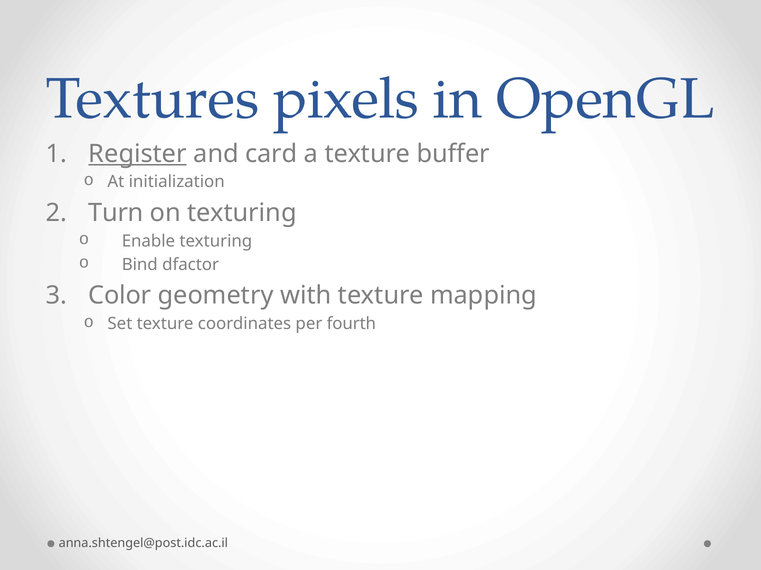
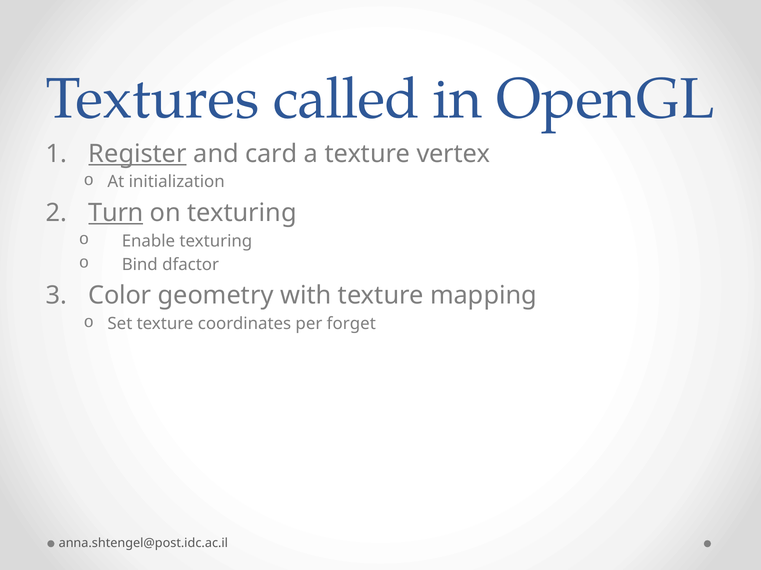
pixels: pixels -> called (346, 99)
buffer: buffer -> vertex (453, 154)
Turn underline: none -> present (116, 213)
fourth: fourth -> forget (351, 324)
